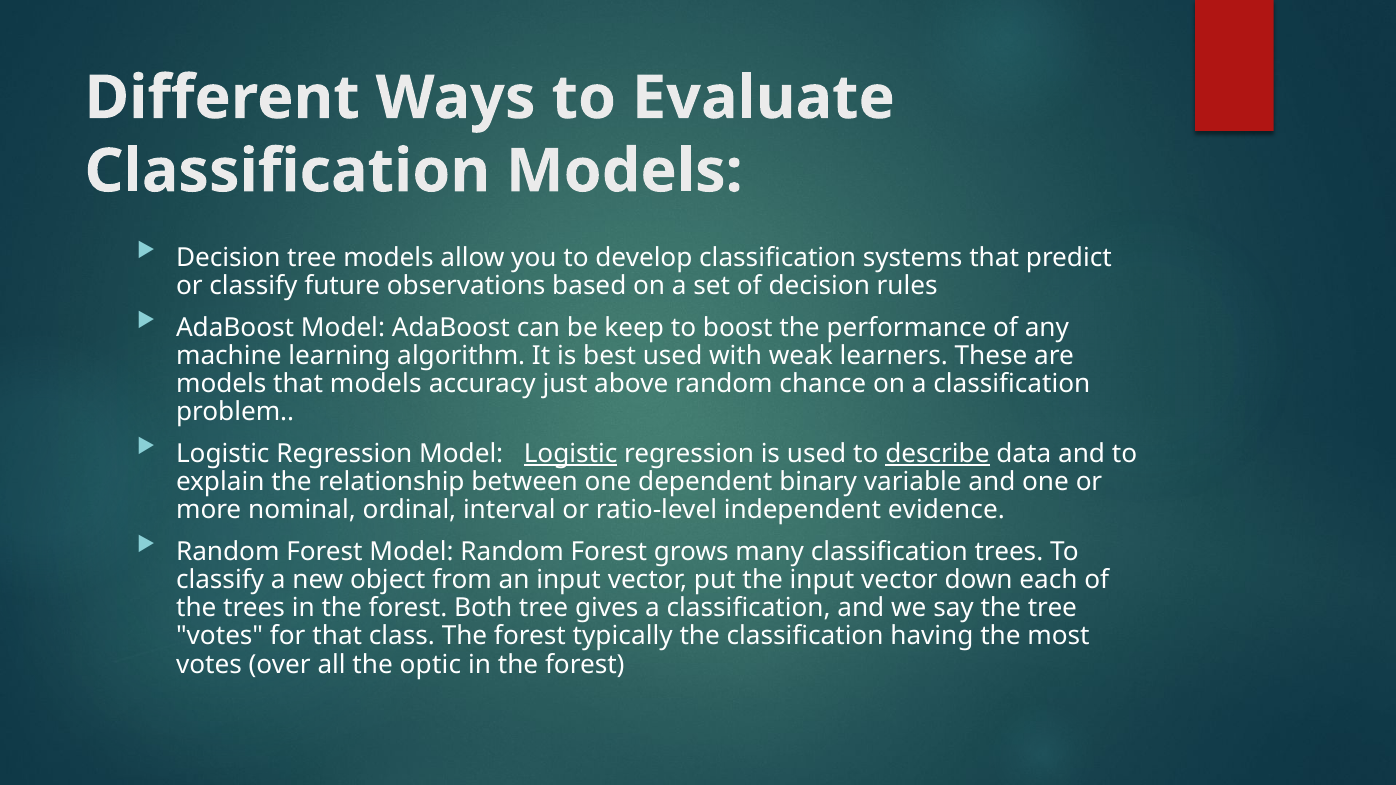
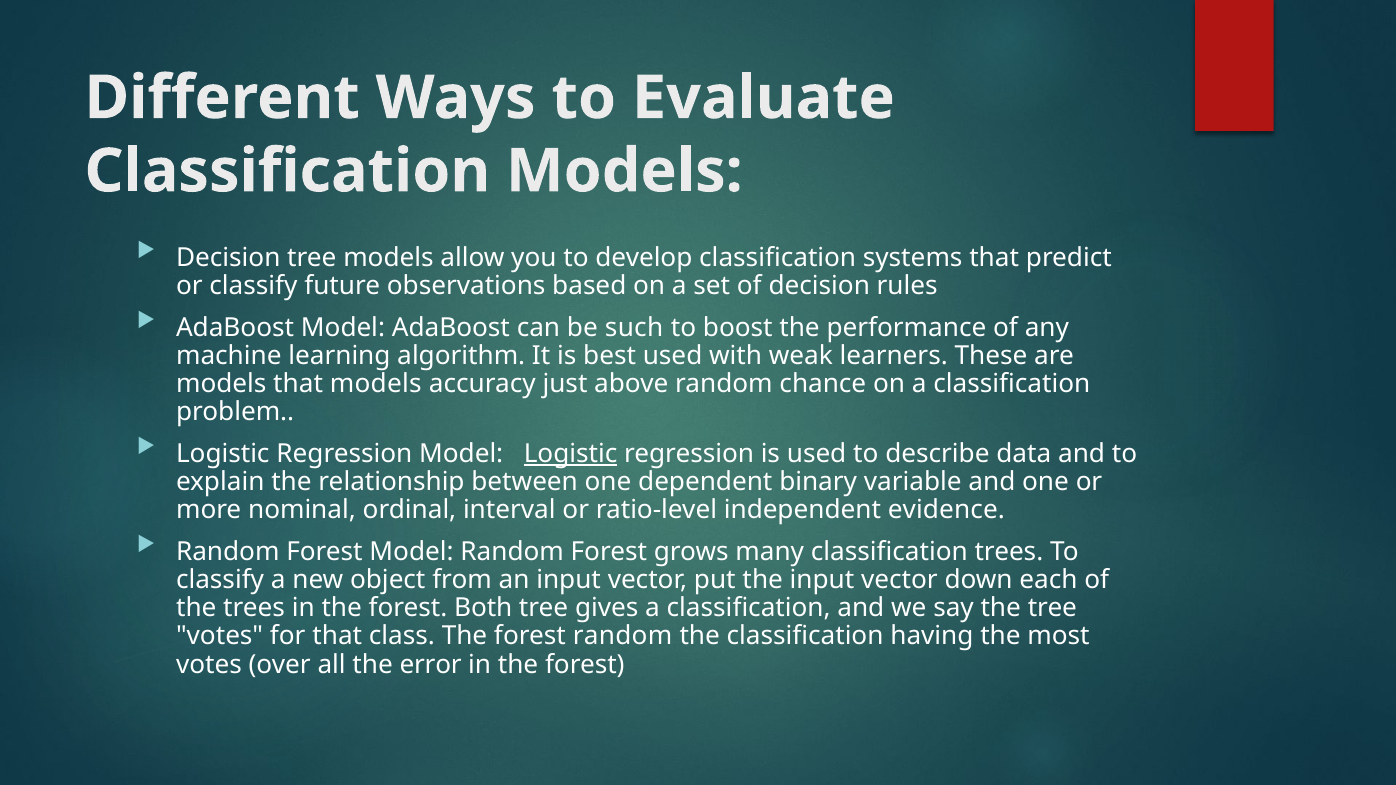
keep: keep -> such (634, 327)
describe underline: present -> none (937, 454)
forest typically: typically -> random (623, 636)
optic: optic -> error (431, 665)
